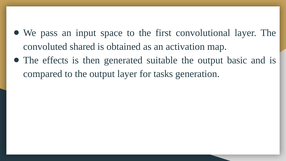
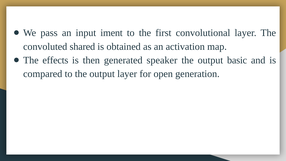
space: space -> iment (112, 33)
suitable: suitable -> speaker (162, 60)
tasks: tasks -> open (163, 74)
